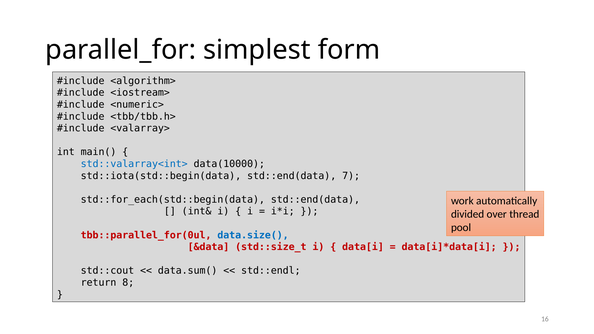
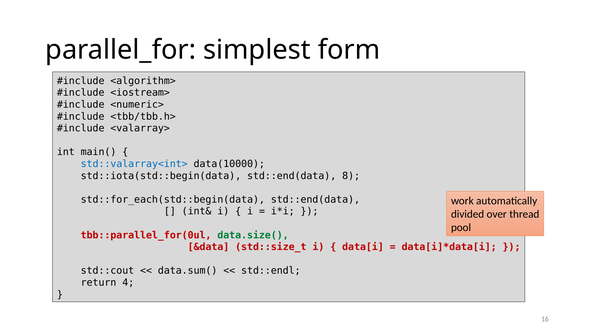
7: 7 -> 8 (351, 176)
data.size( colour: blue -> green (253, 235)
8: 8 -> 4 (128, 283)
